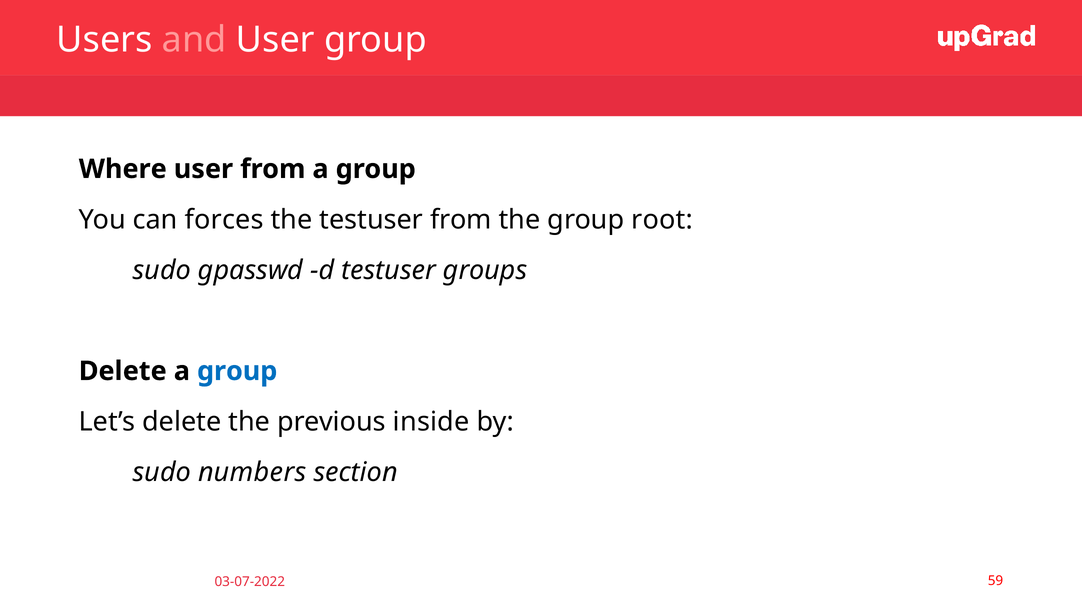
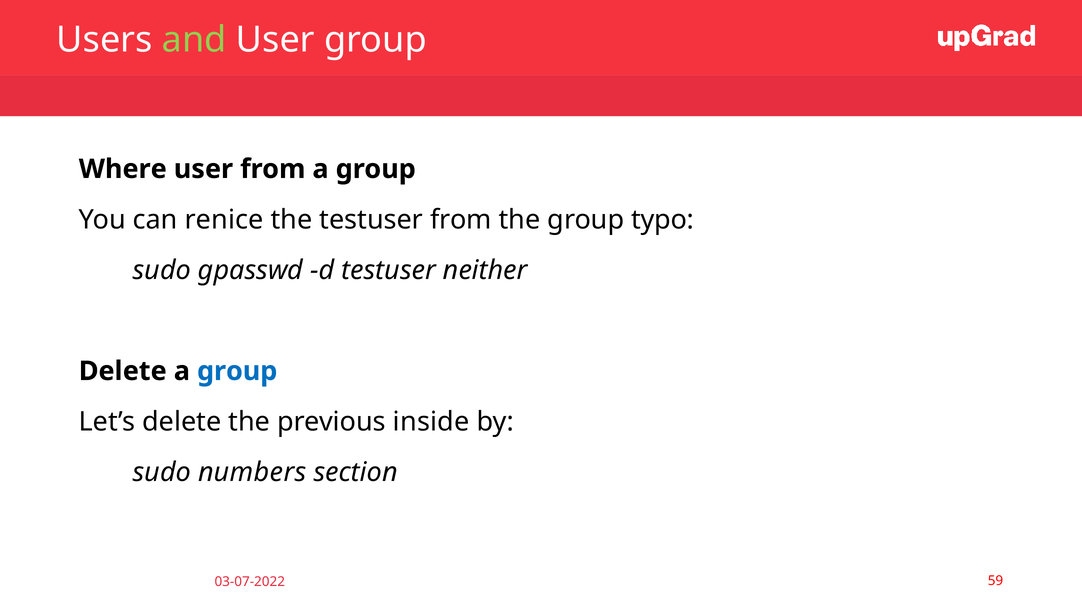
and colour: pink -> light green (194, 40)
forces: forces -> renice (224, 219)
root: root -> typo (663, 219)
groups: groups -> neither (485, 270)
